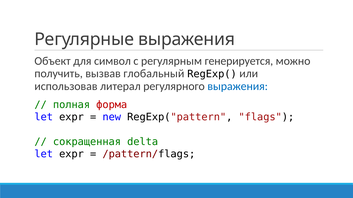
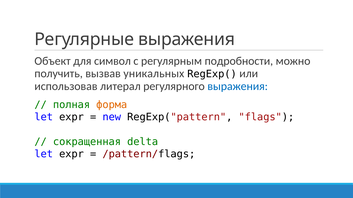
генерируется: генерируется -> подробности (239, 61)
глобальный: глобальный -> уникальных (154, 74)
форма colour: red -> orange (112, 105)
